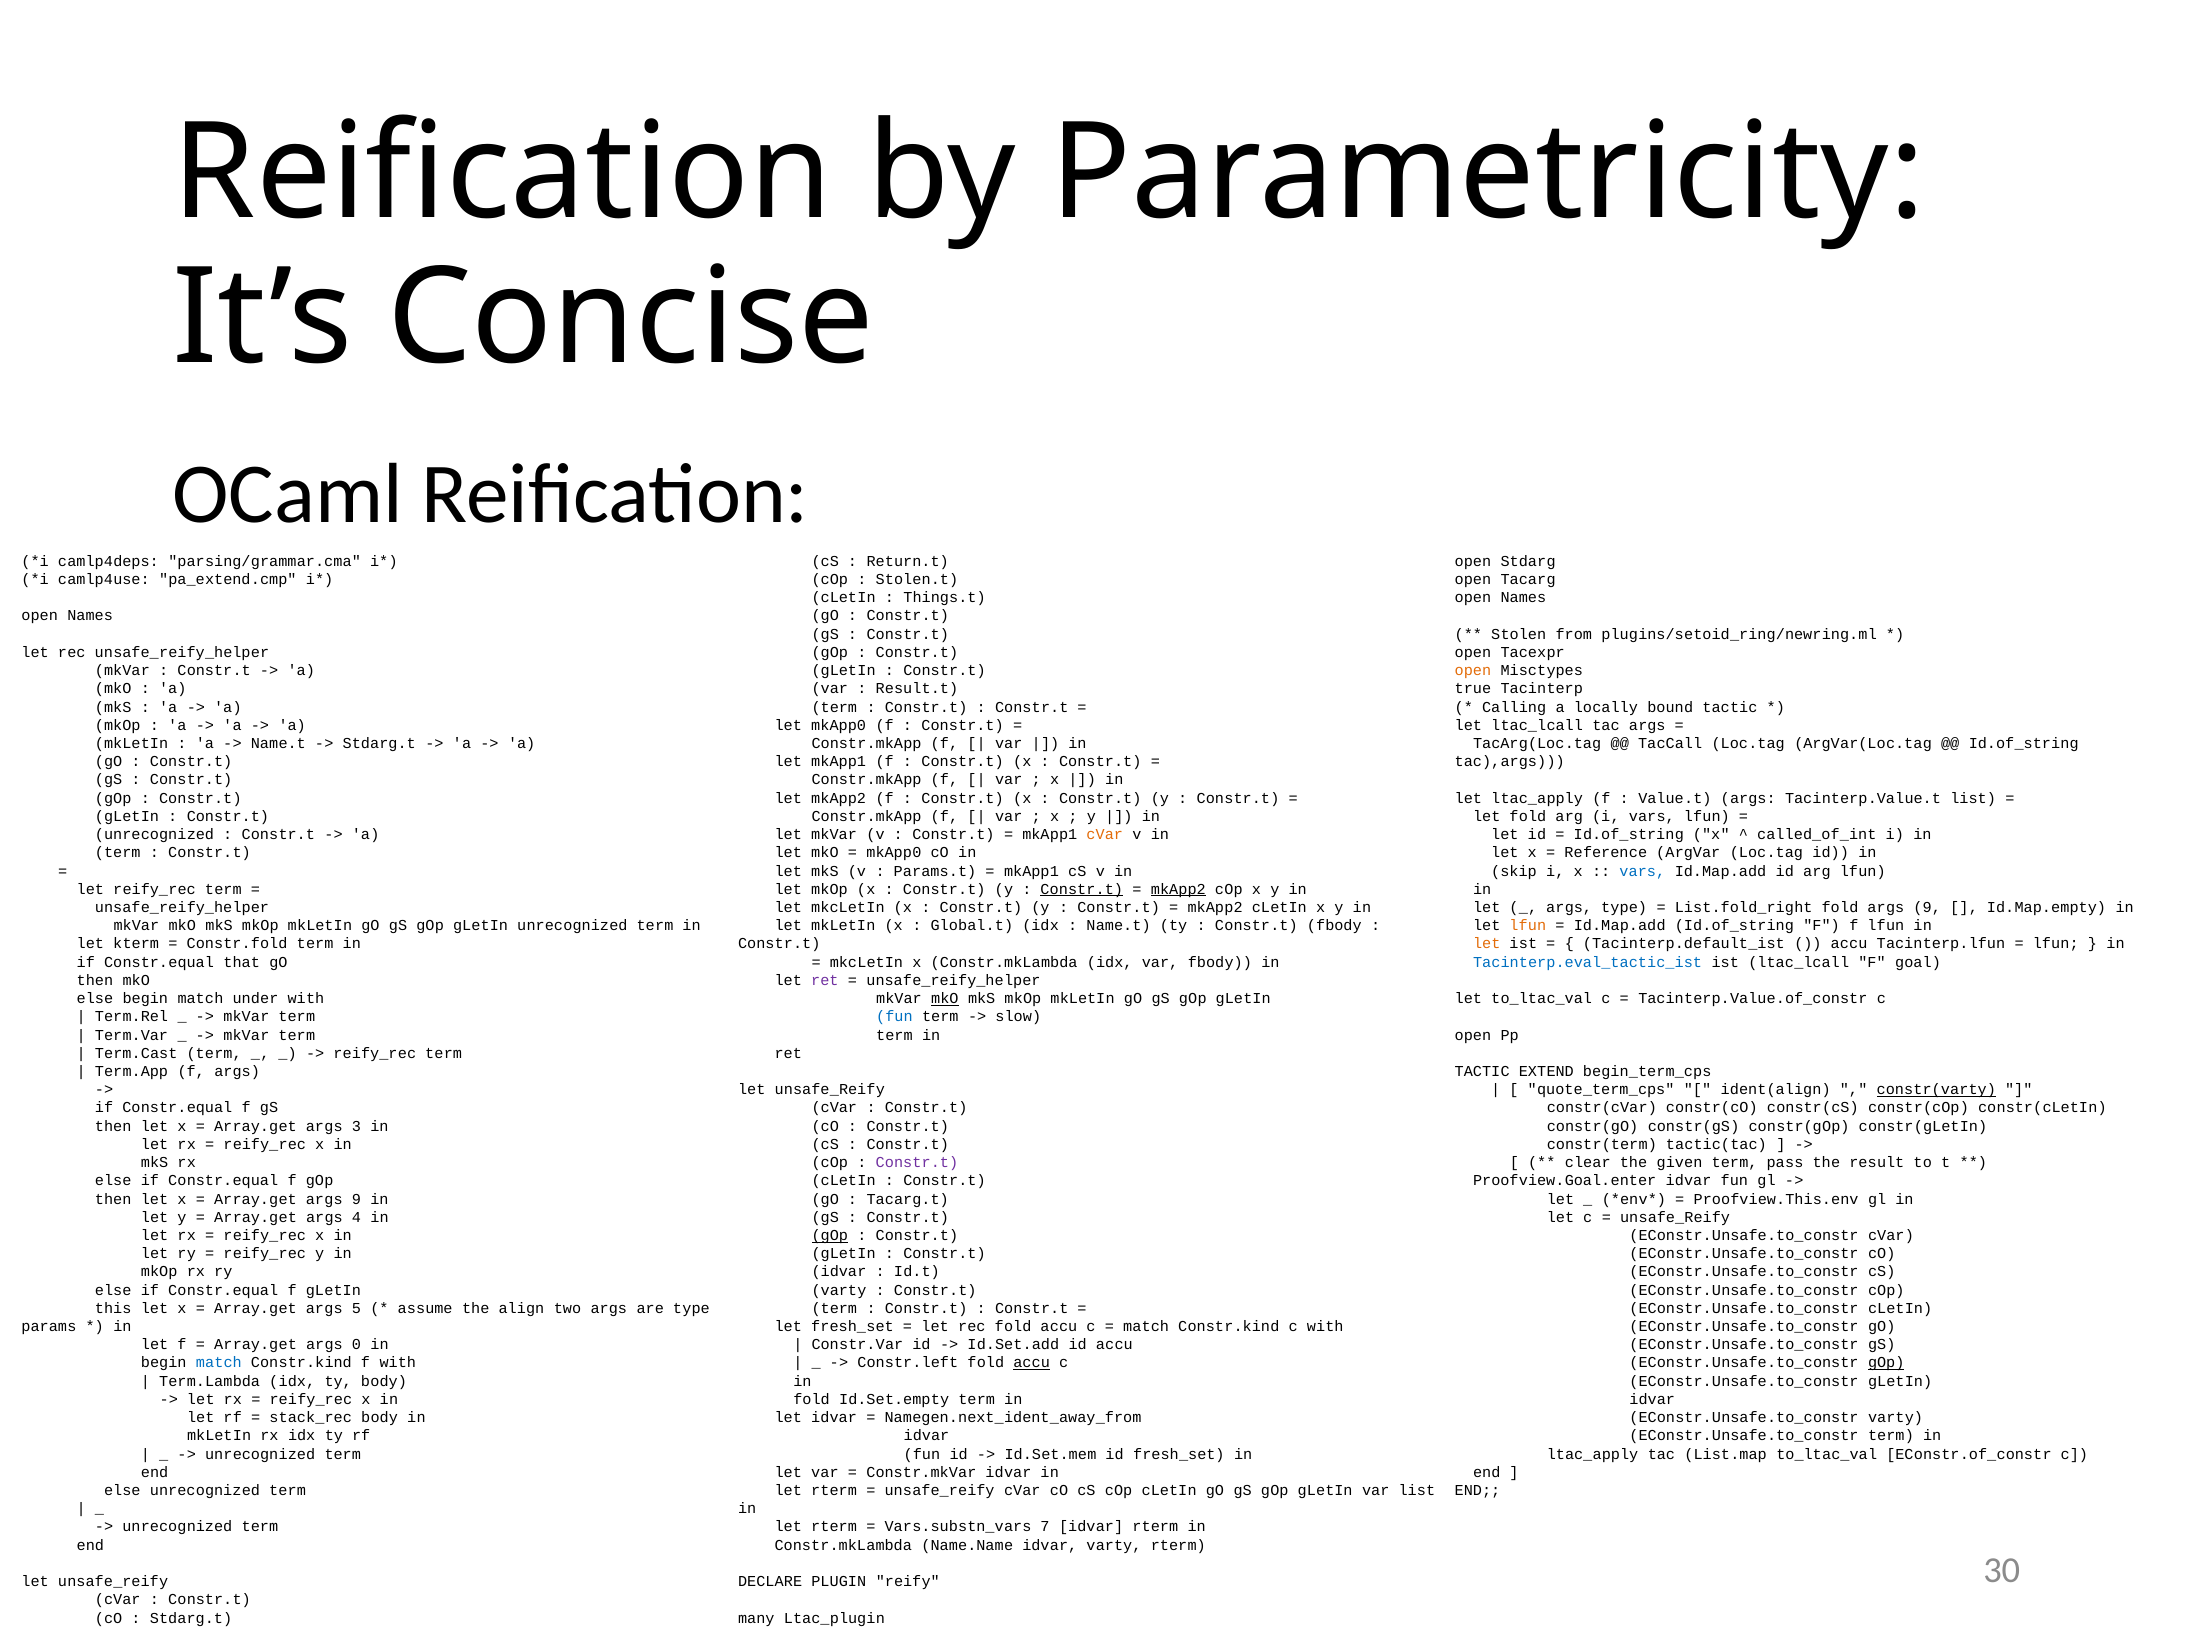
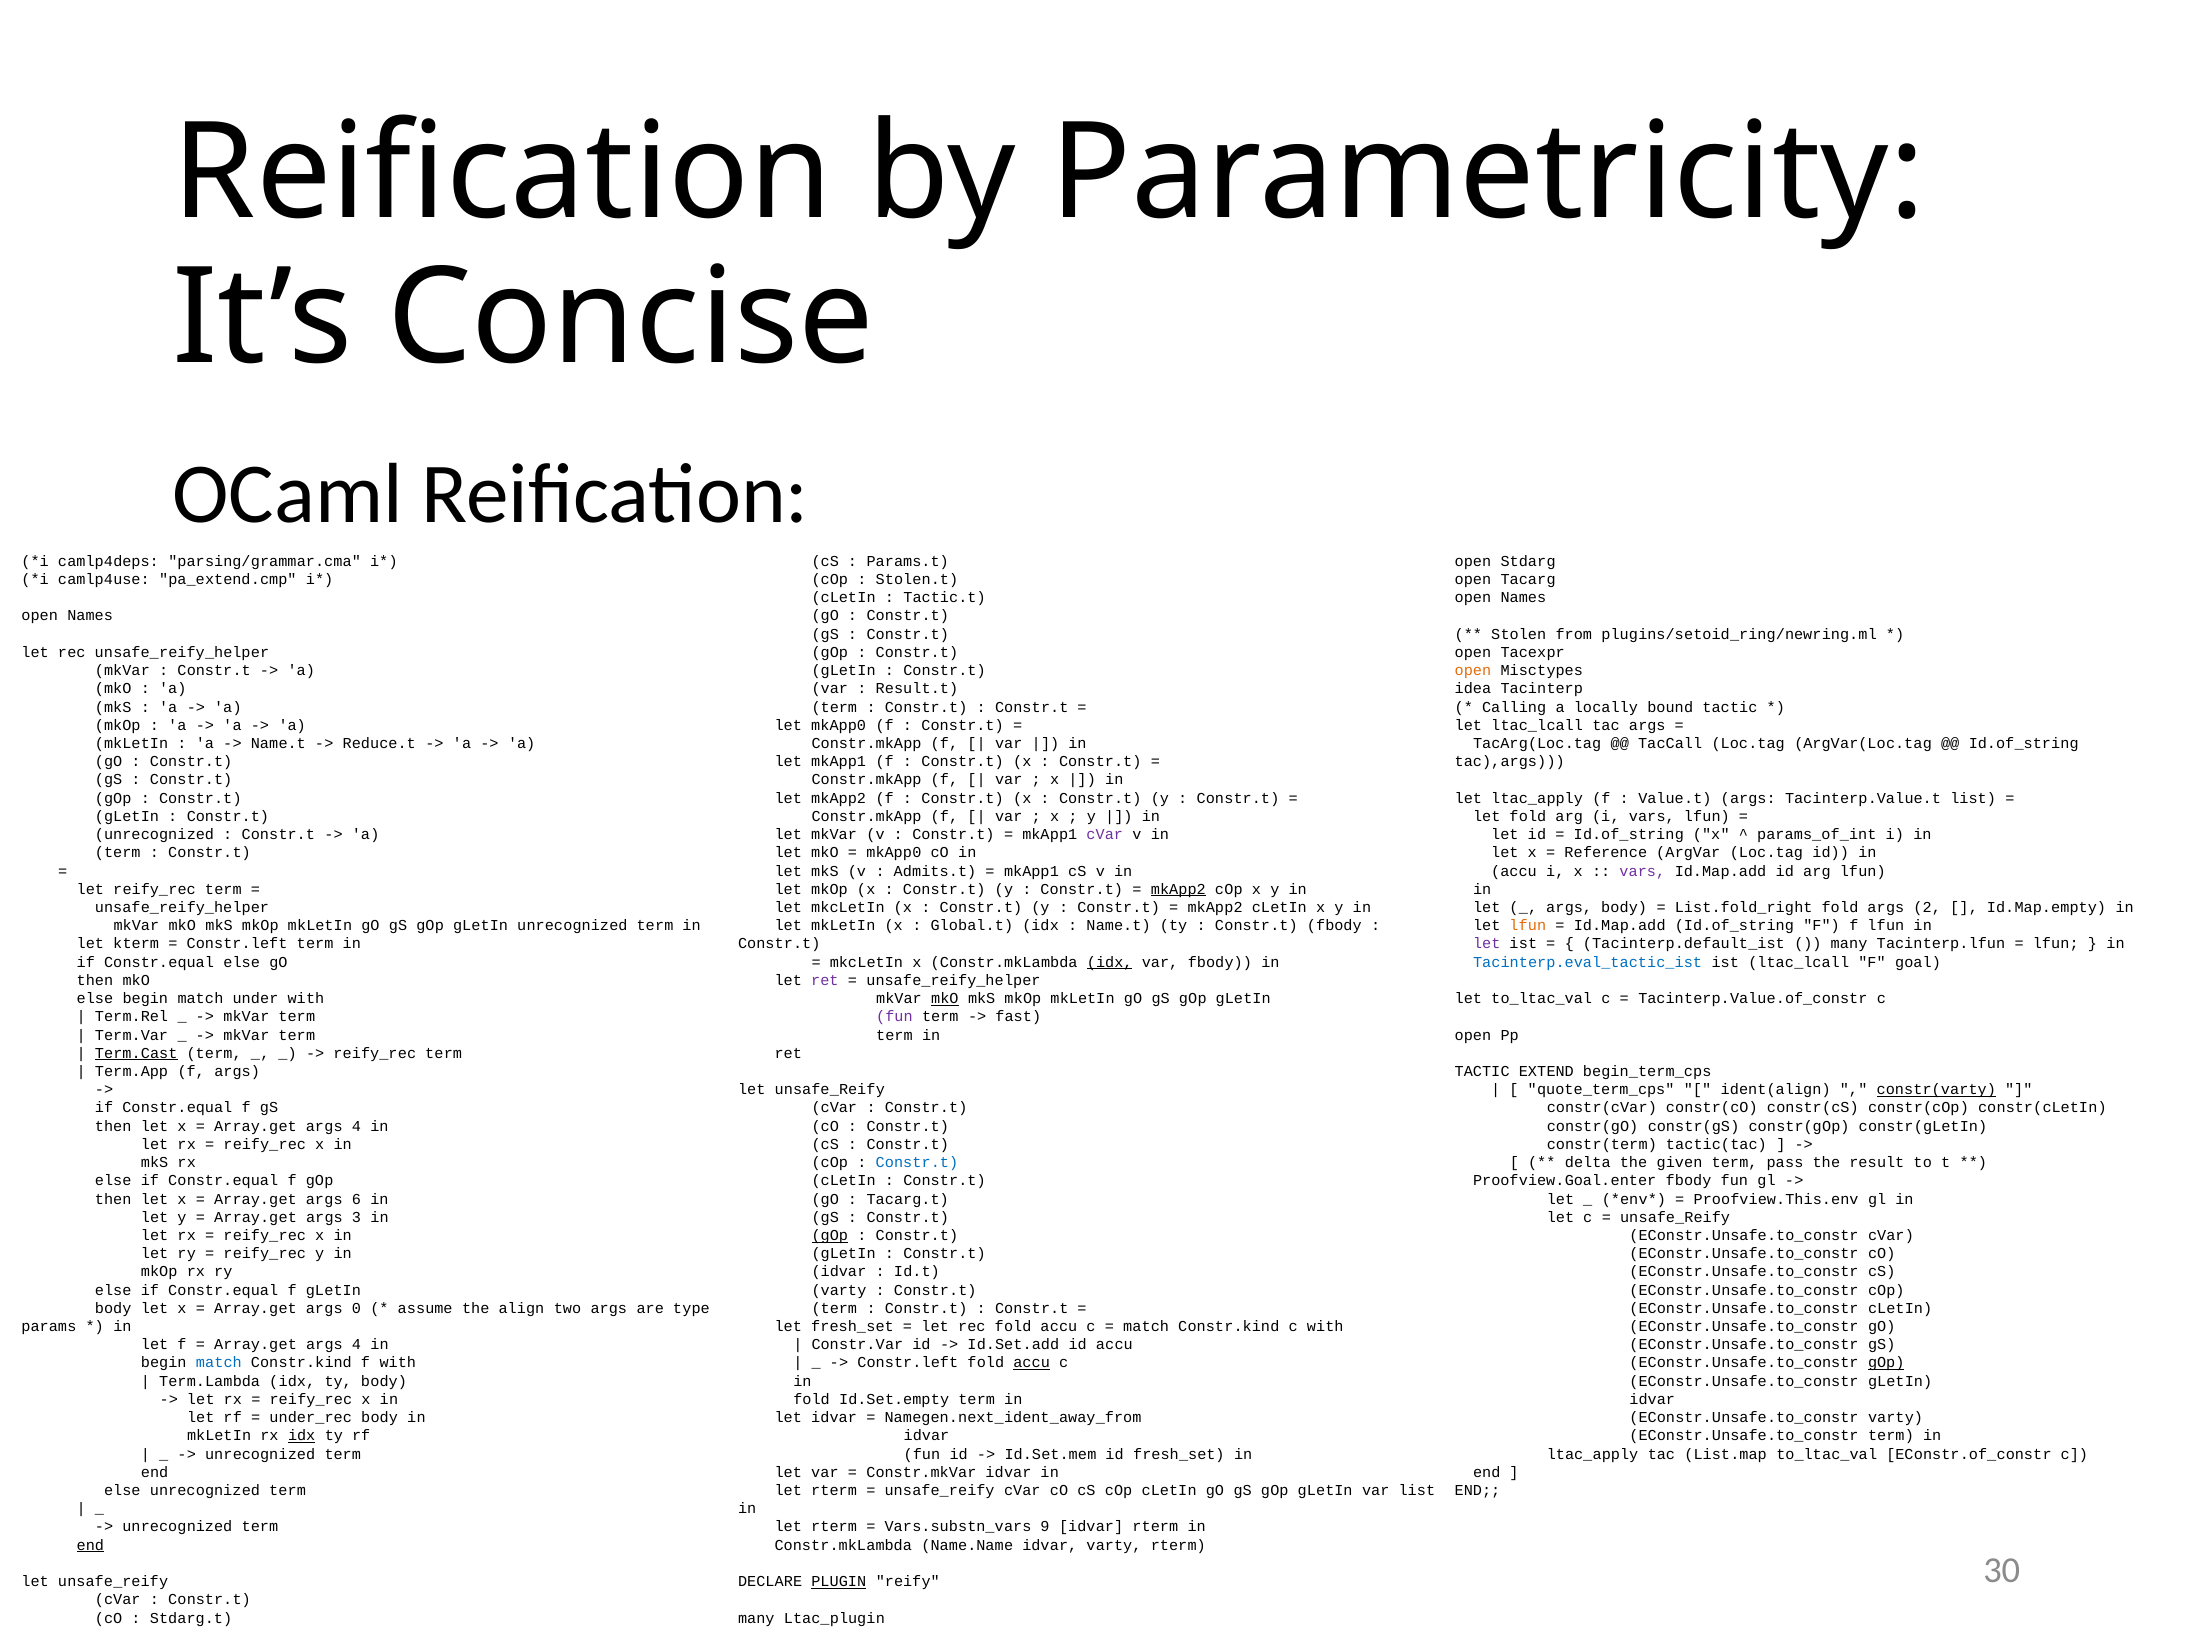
Return.t: Return.t -> Params.t (908, 561)
Things.t: Things.t -> Tactic.t (945, 598)
true: true -> idea (1473, 689)
Stdarg.t: Stdarg.t -> Reduce.t (379, 743)
cVar colour: orange -> purple (1105, 834)
called_of_int: called_of_int -> params_of_int (1817, 834)
Params.t: Params.t -> Admits.t (935, 871)
skip: skip -> accu (1514, 871)
vars colour: blue -> purple (1642, 871)
Constr.t underline: present -> none (1082, 889)
args type: type -> body (1624, 907)
fold args 9: 9 -> 2 (1927, 907)
Constr.fold: Constr.fold -> Constr.left (237, 944)
let colour: orange -> purple (1487, 944)
accu: accu -> many (1849, 944)
Constr.equal that: that -> else (242, 962)
idx underline: none -> present (1110, 962)
fun colour: blue -> purple (894, 1017)
slow: slow -> fast (1018, 1017)
Term.Cast underline: none -> present (136, 1053)
3: 3 -> 4 (356, 1126)
Constr.t colour: purple -> blue (917, 1162)
clear: clear -> delta (1588, 1162)
Proofview.Goal.enter idvar: idvar -> fbody (1689, 1181)
Array.get args 9: 9 -> 6 (356, 1199)
4: 4 -> 3 (356, 1217)
this: this -> body (113, 1308)
5: 5 -> 0 (356, 1308)
0: 0 -> 4 (356, 1345)
stack_rec: stack_rec -> under_rec (311, 1417)
idx underline: none -> present (302, 1436)
7: 7 -> 9 (1045, 1527)
end underline: none -> present (90, 1545)
PLUGIN underline: none -> present (839, 1581)
